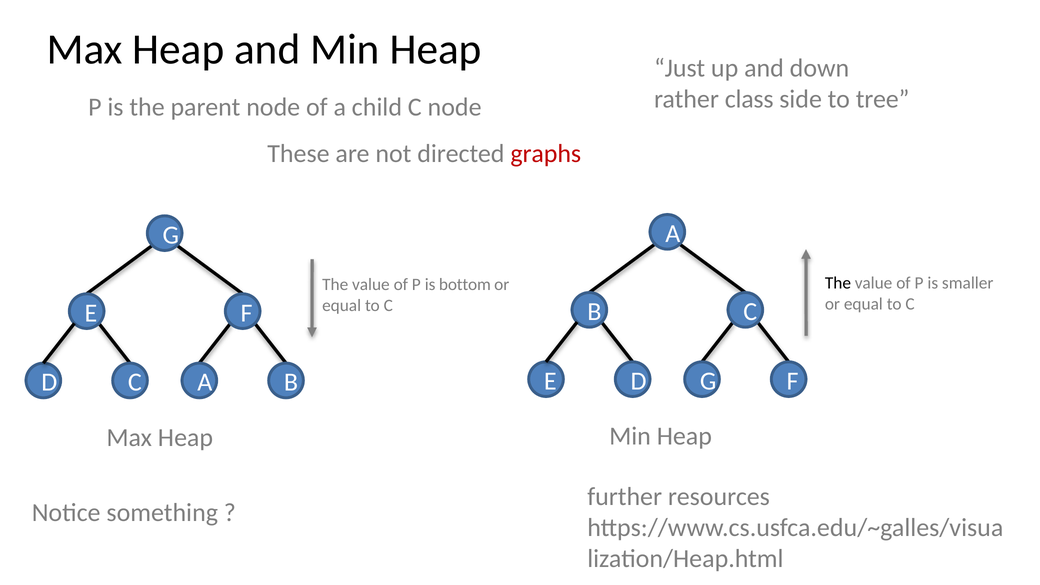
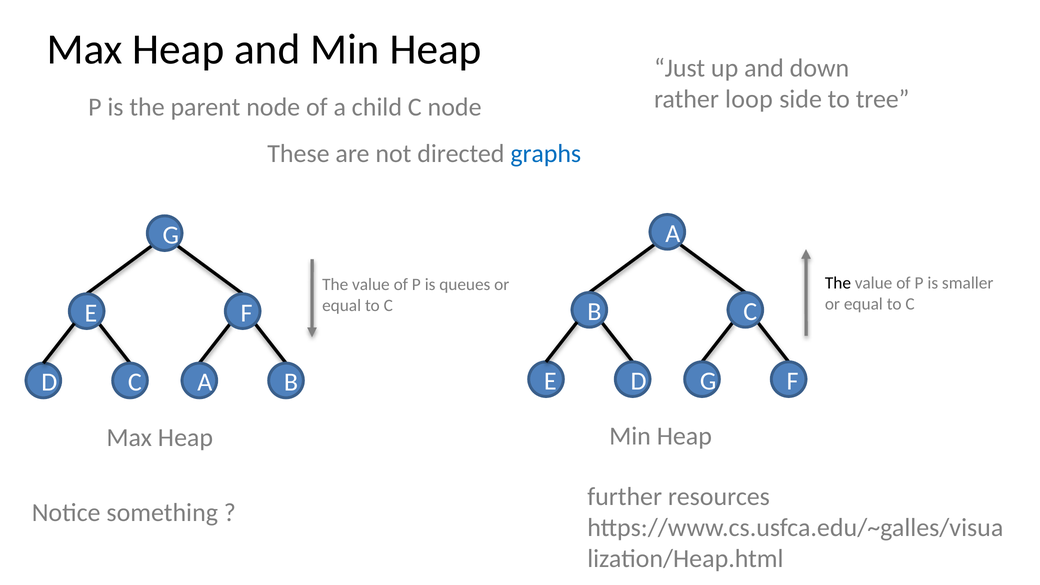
class: class -> loop (749, 99)
graphs colour: red -> blue (546, 154)
bottom: bottom -> queues (465, 285)
